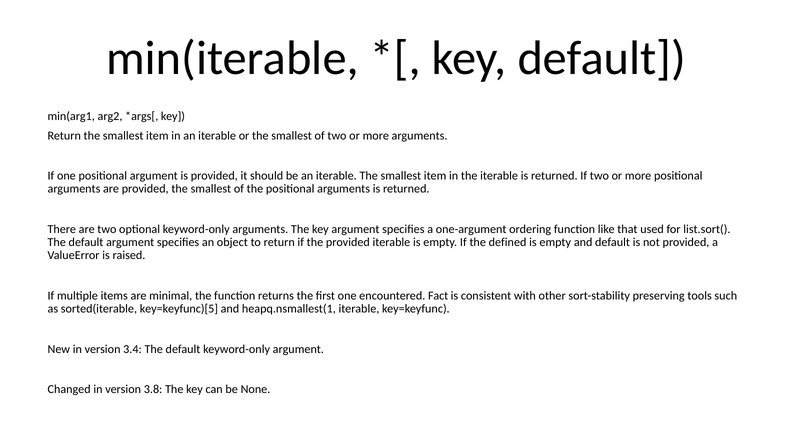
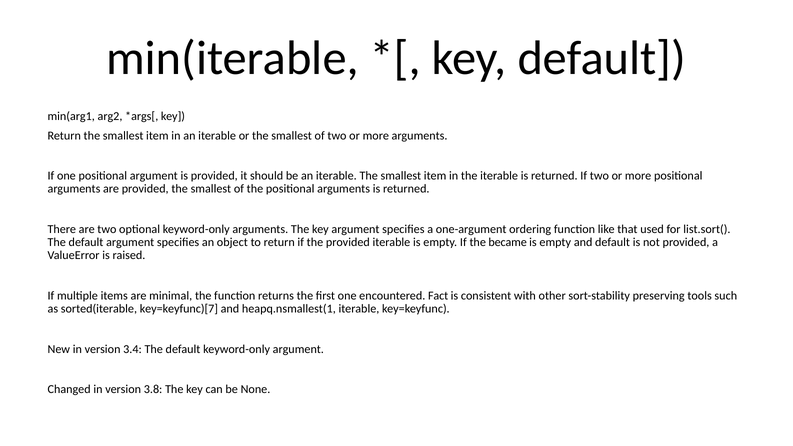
defined: defined -> became (508, 242)
key=keyfunc)[5: key=keyfunc)[5 -> key=keyfunc)[7 (179, 309)
